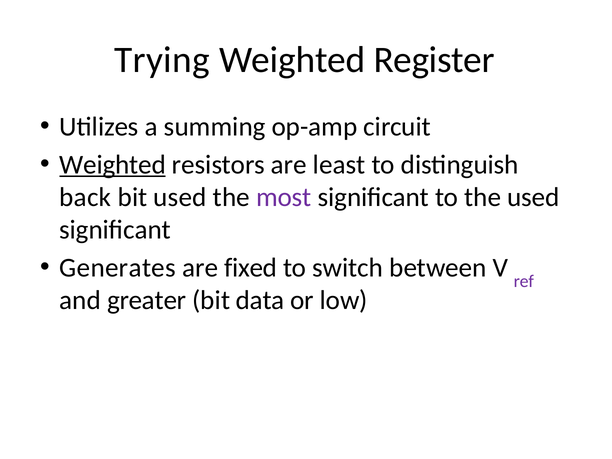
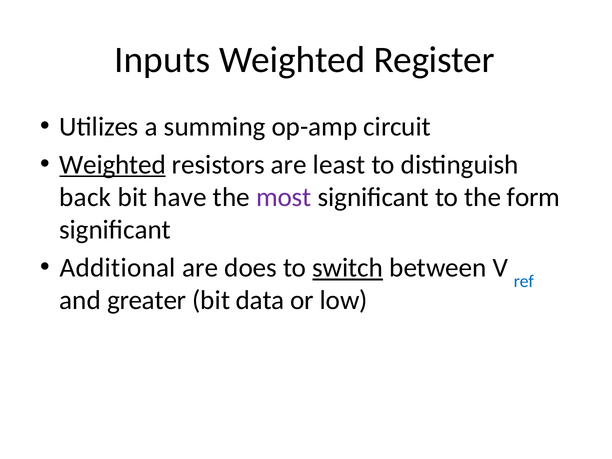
Trying: Trying -> Inputs (162, 60)
bit used: used -> have (180, 197)
the used: used -> form (533, 197)
Generates: Generates -> Additional (118, 268)
fixed: fixed -> does (251, 268)
switch underline: none -> present (348, 268)
ref colour: purple -> blue (524, 281)
